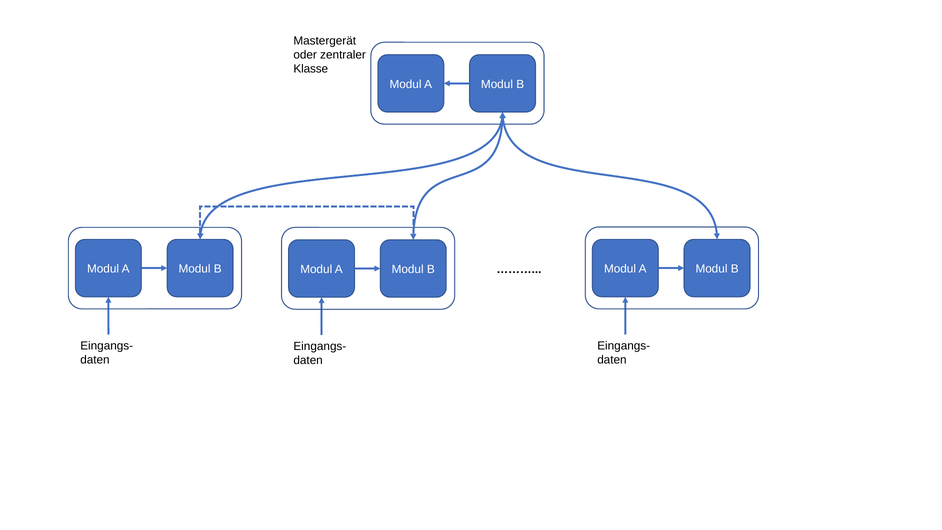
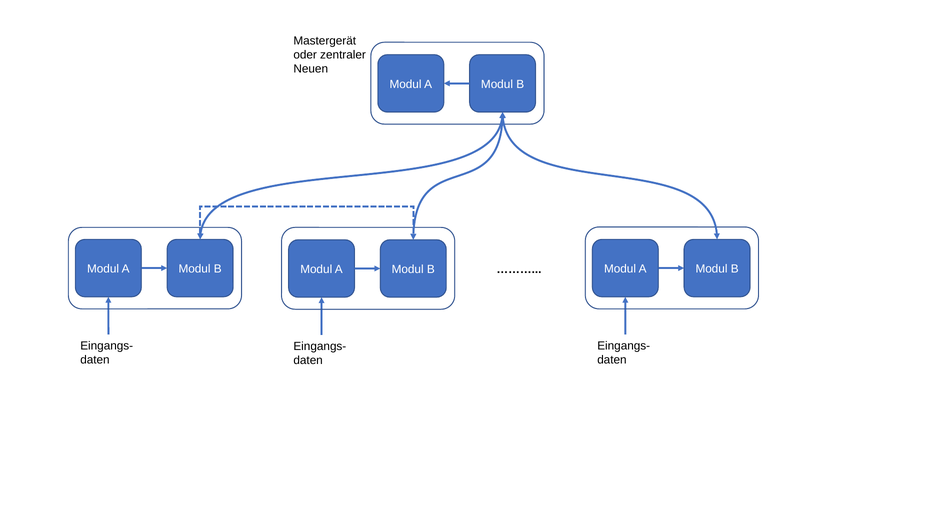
Klasse: Klasse -> Neuen (311, 69)
